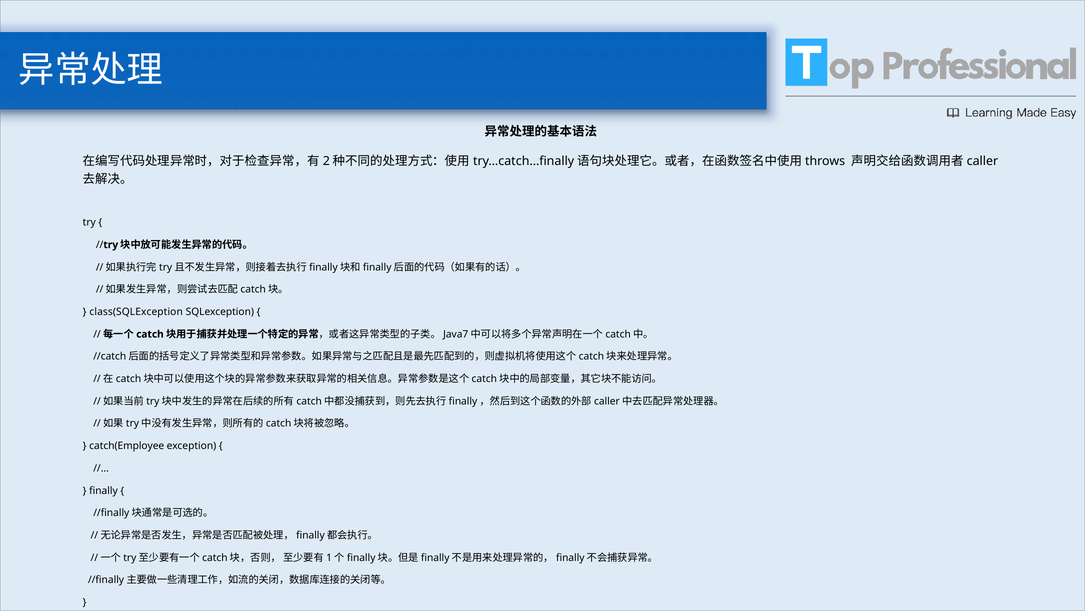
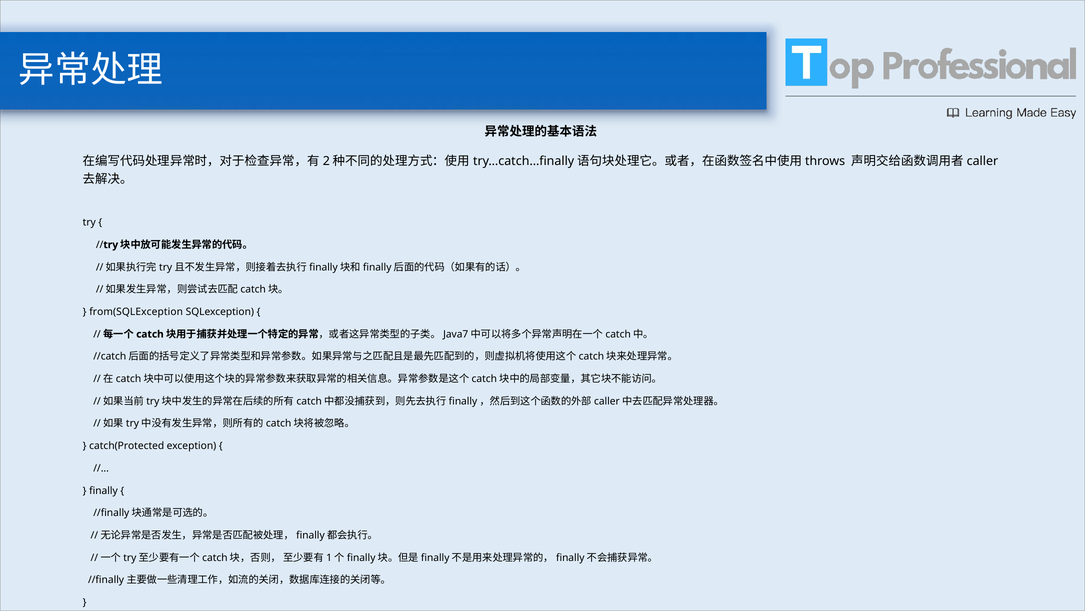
class(SQLException: class(SQLException -> from(SQLException (136, 311)
catch(Employee: catch(Employee -> catch(Protected (127, 445)
